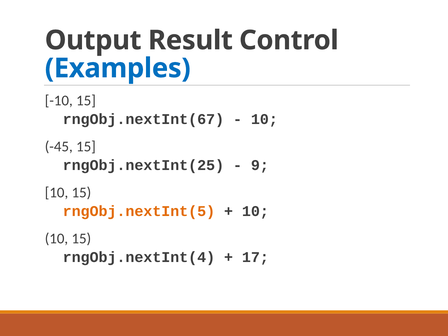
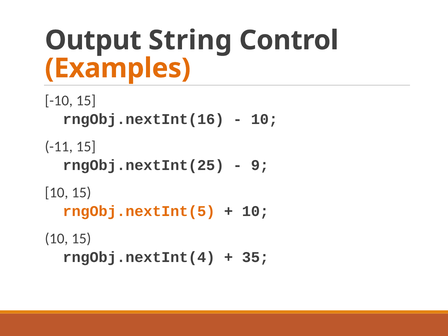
Result: Result -> String (190, 40)
Examples colour: blue -> orange (118, 68)
rngObj.nextInt(67: rngObj.nextInt(67 -> rngObj.nextInt(16 (143, 119)
-45: -45 -> -11 (59, 147)
17: 17 -> 35 (255, 257)
